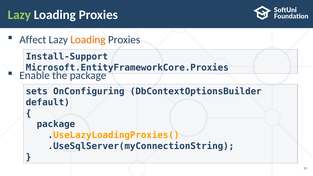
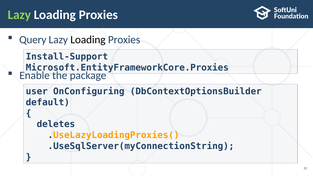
Affect: Affect -> Query (33, 40)
Loading colour: orange -> black (88, 40)
sets: sets -> user (37, 91)
package: package -> deletes (56, 124)
